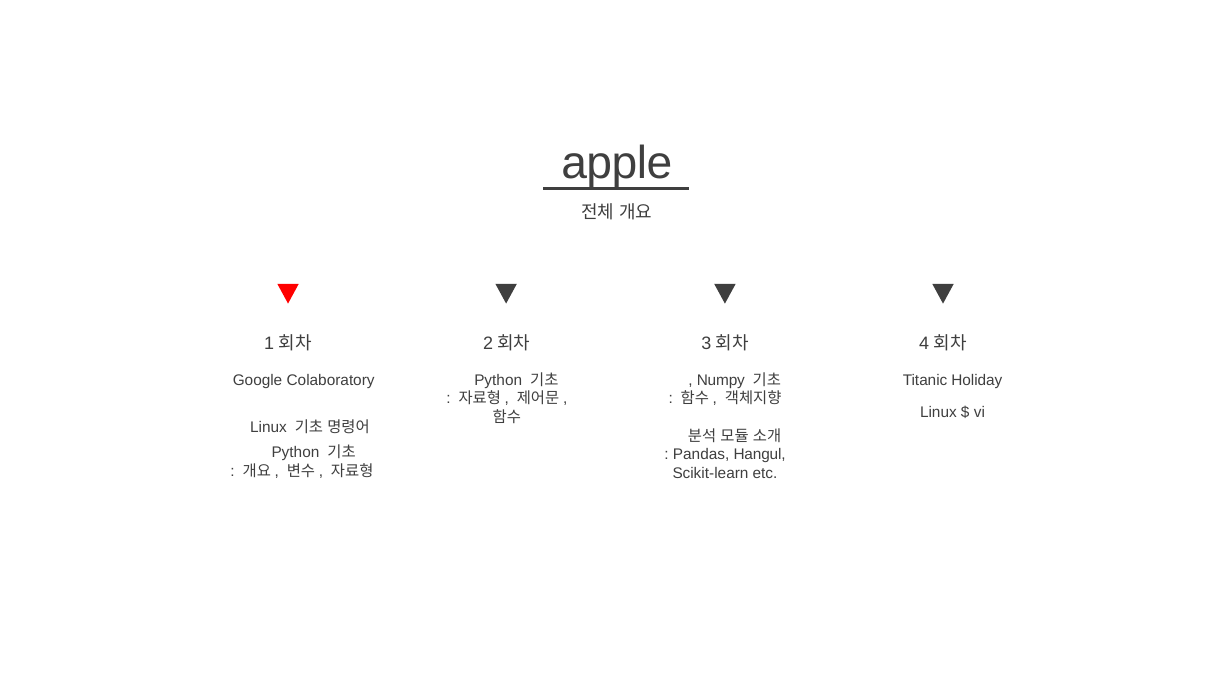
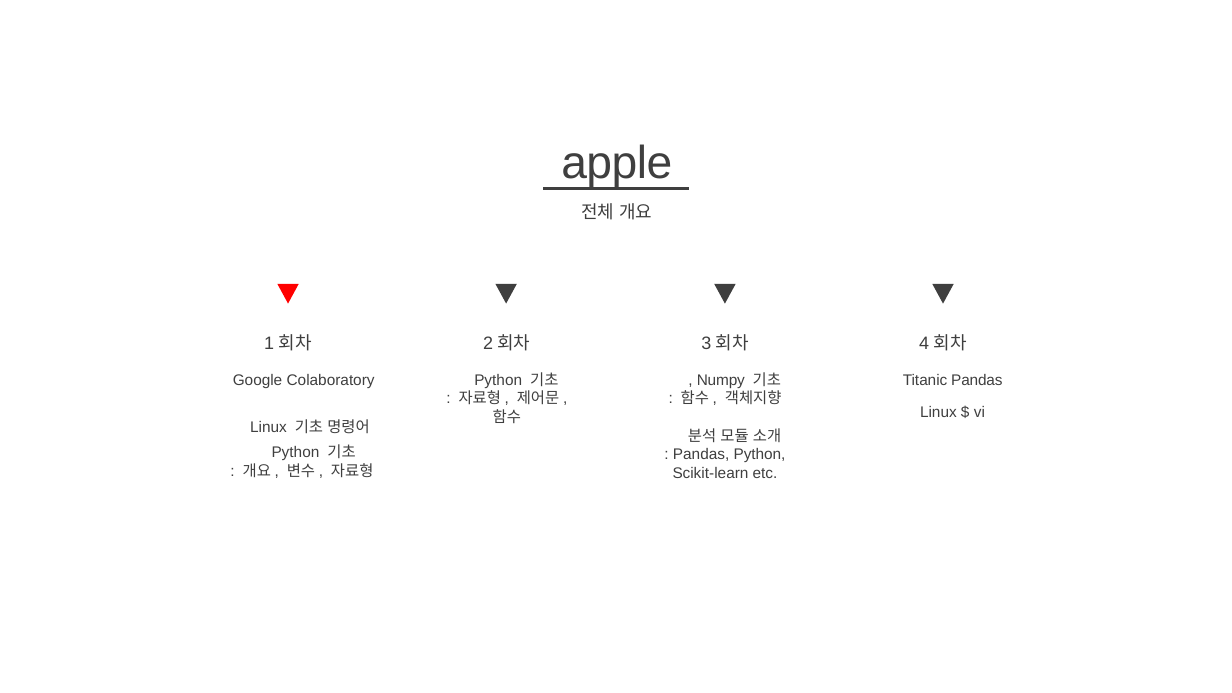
Holiday: Holiday -> Pandas (977, 380)
Hangul: Hangul -> Python (760, 455)
